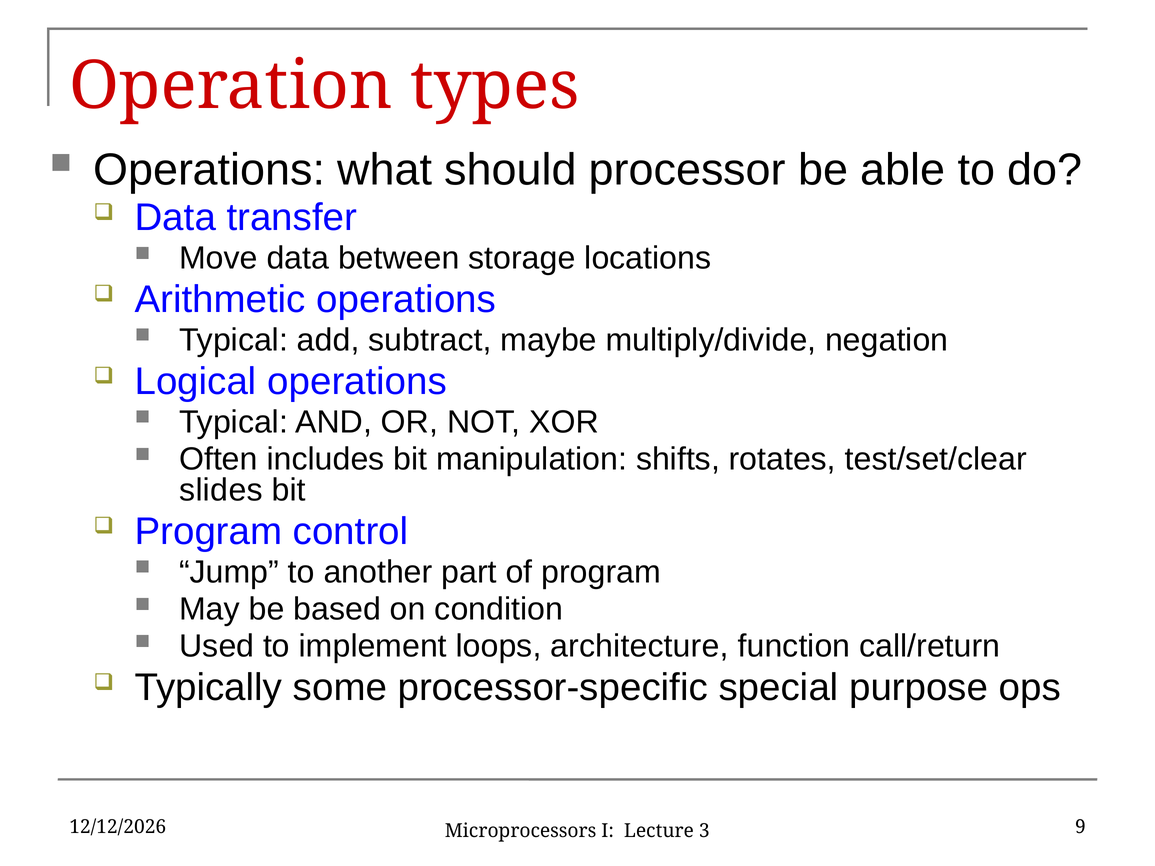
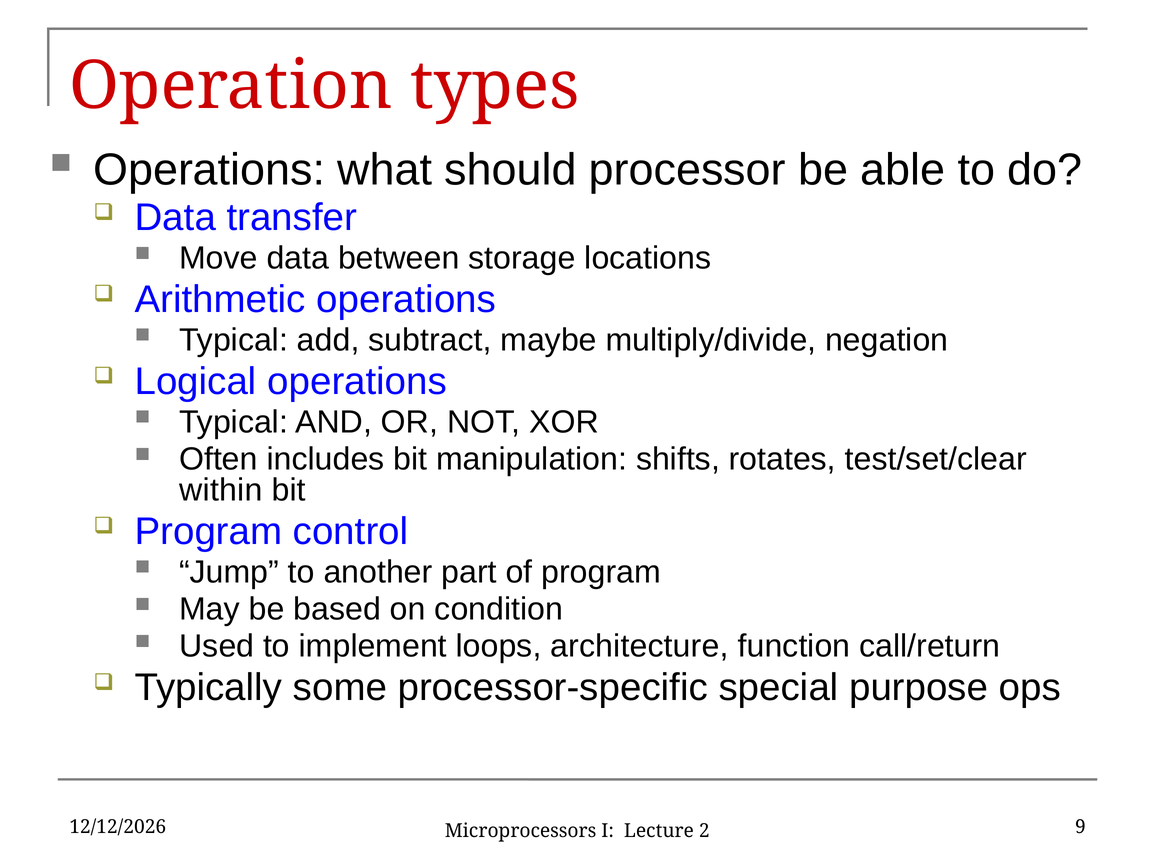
slides: slides -> within (221, 490)
3: 3 -> 2 (704, 831)
